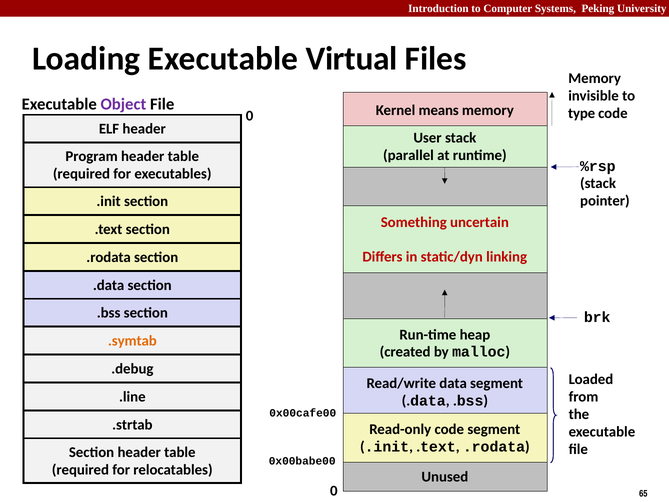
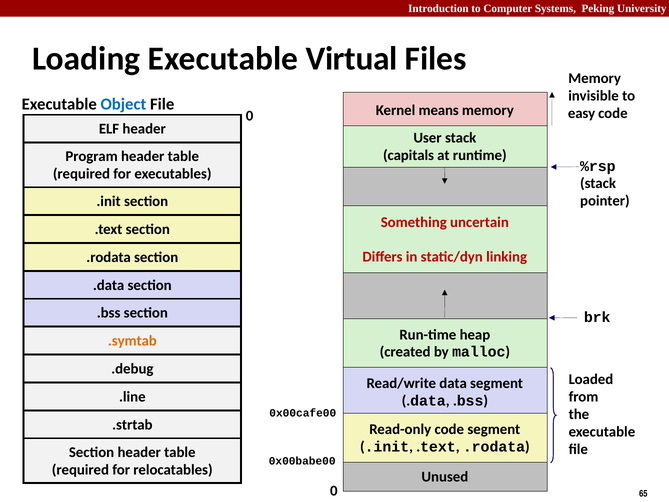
Object colour: purple -> blue (123, 104)
type: type -> easy (582, 113)
parallel: parallel -> capitals (408, 155)
